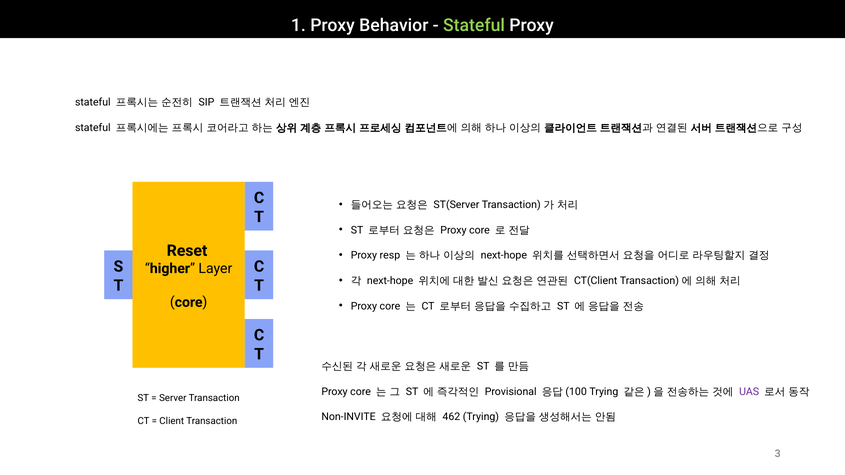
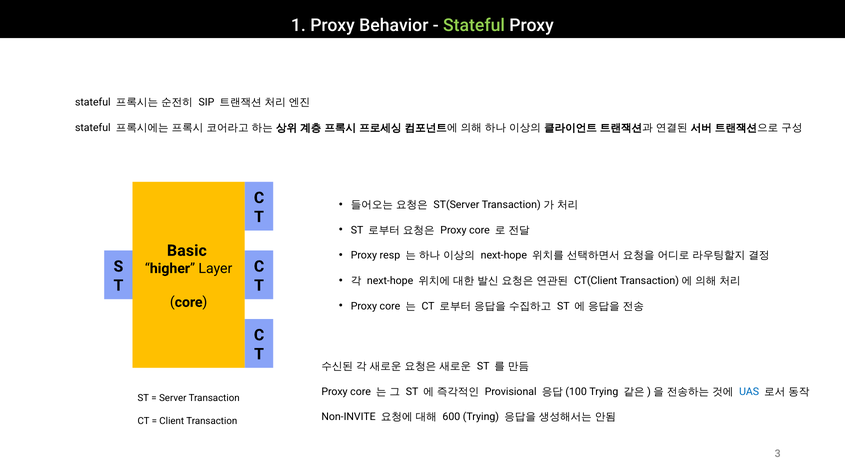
Reset: Reset -> Basic (187, 251)
UAS colour: purple -> blue (749, 392)
462: 462 -> 600 (451, 417)
